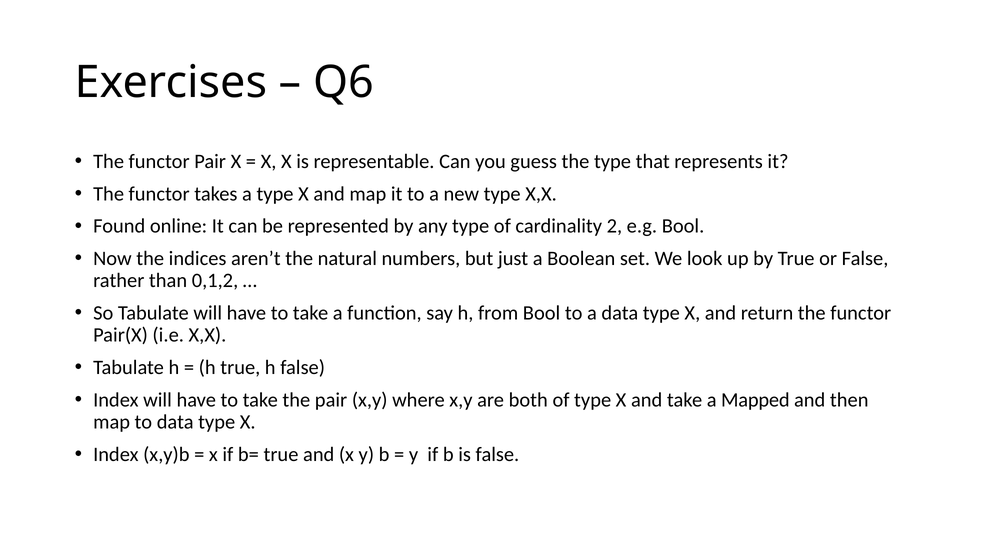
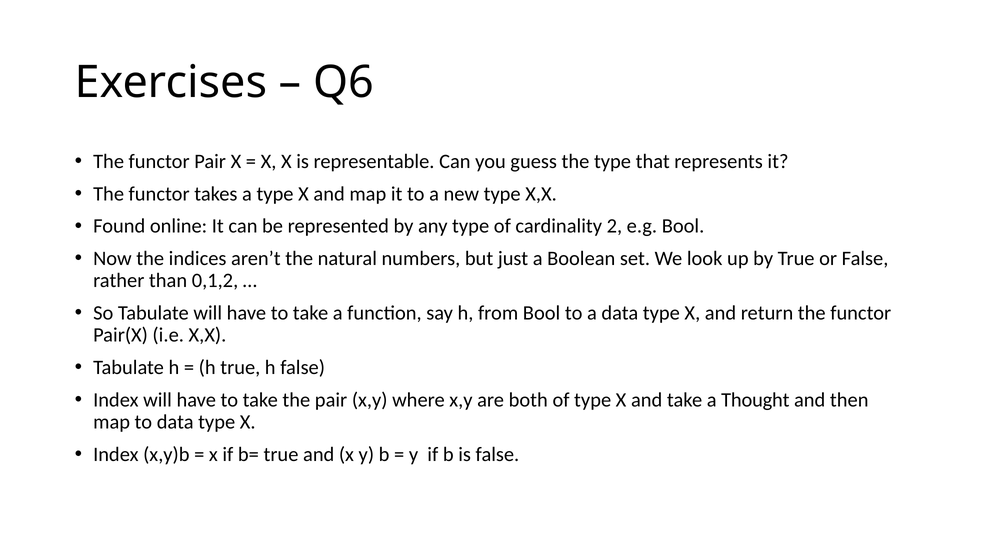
Mapped: Mapped -> Thought (755, 400)
